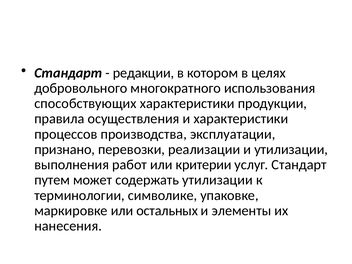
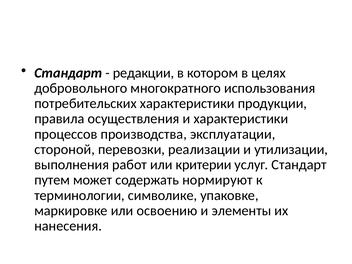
способствующих: способствующих -> потребительских (86, 103)
признано: признано -> стороной (65, 149)
содержать утилизации: утилизации -> нормируют (217, 180)
остальных: остальных -> освоению (167, 211)
